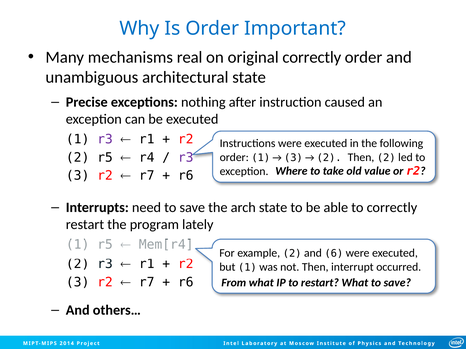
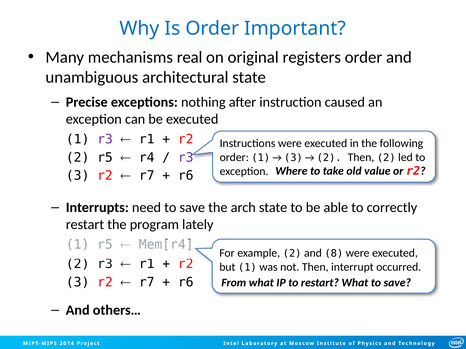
original correctly: correctly -> registers (312, 57)
6: 6 -> 8 (334, 254)
